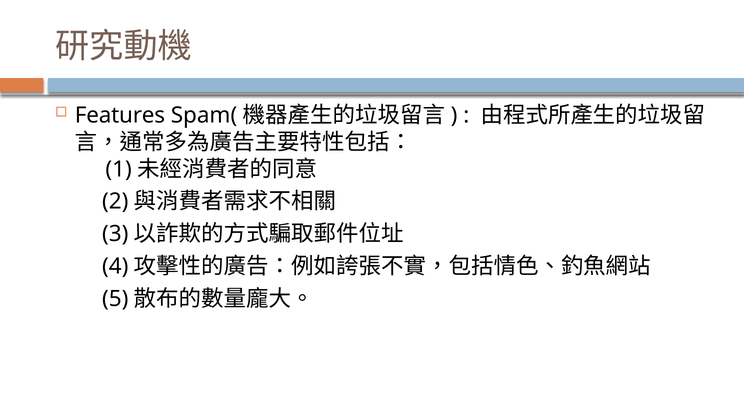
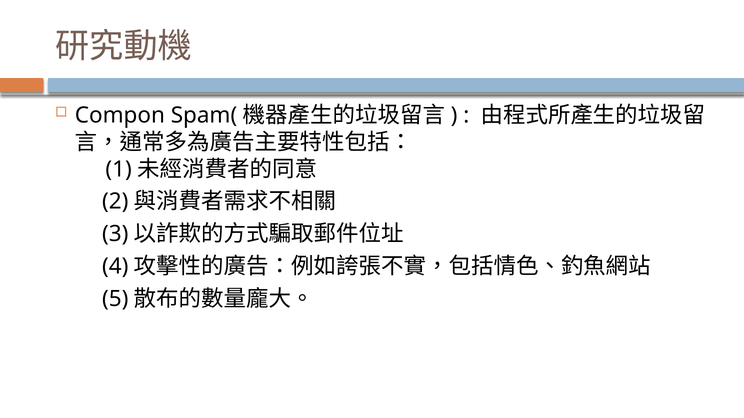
Features: Features -> Compon (120, 115)
